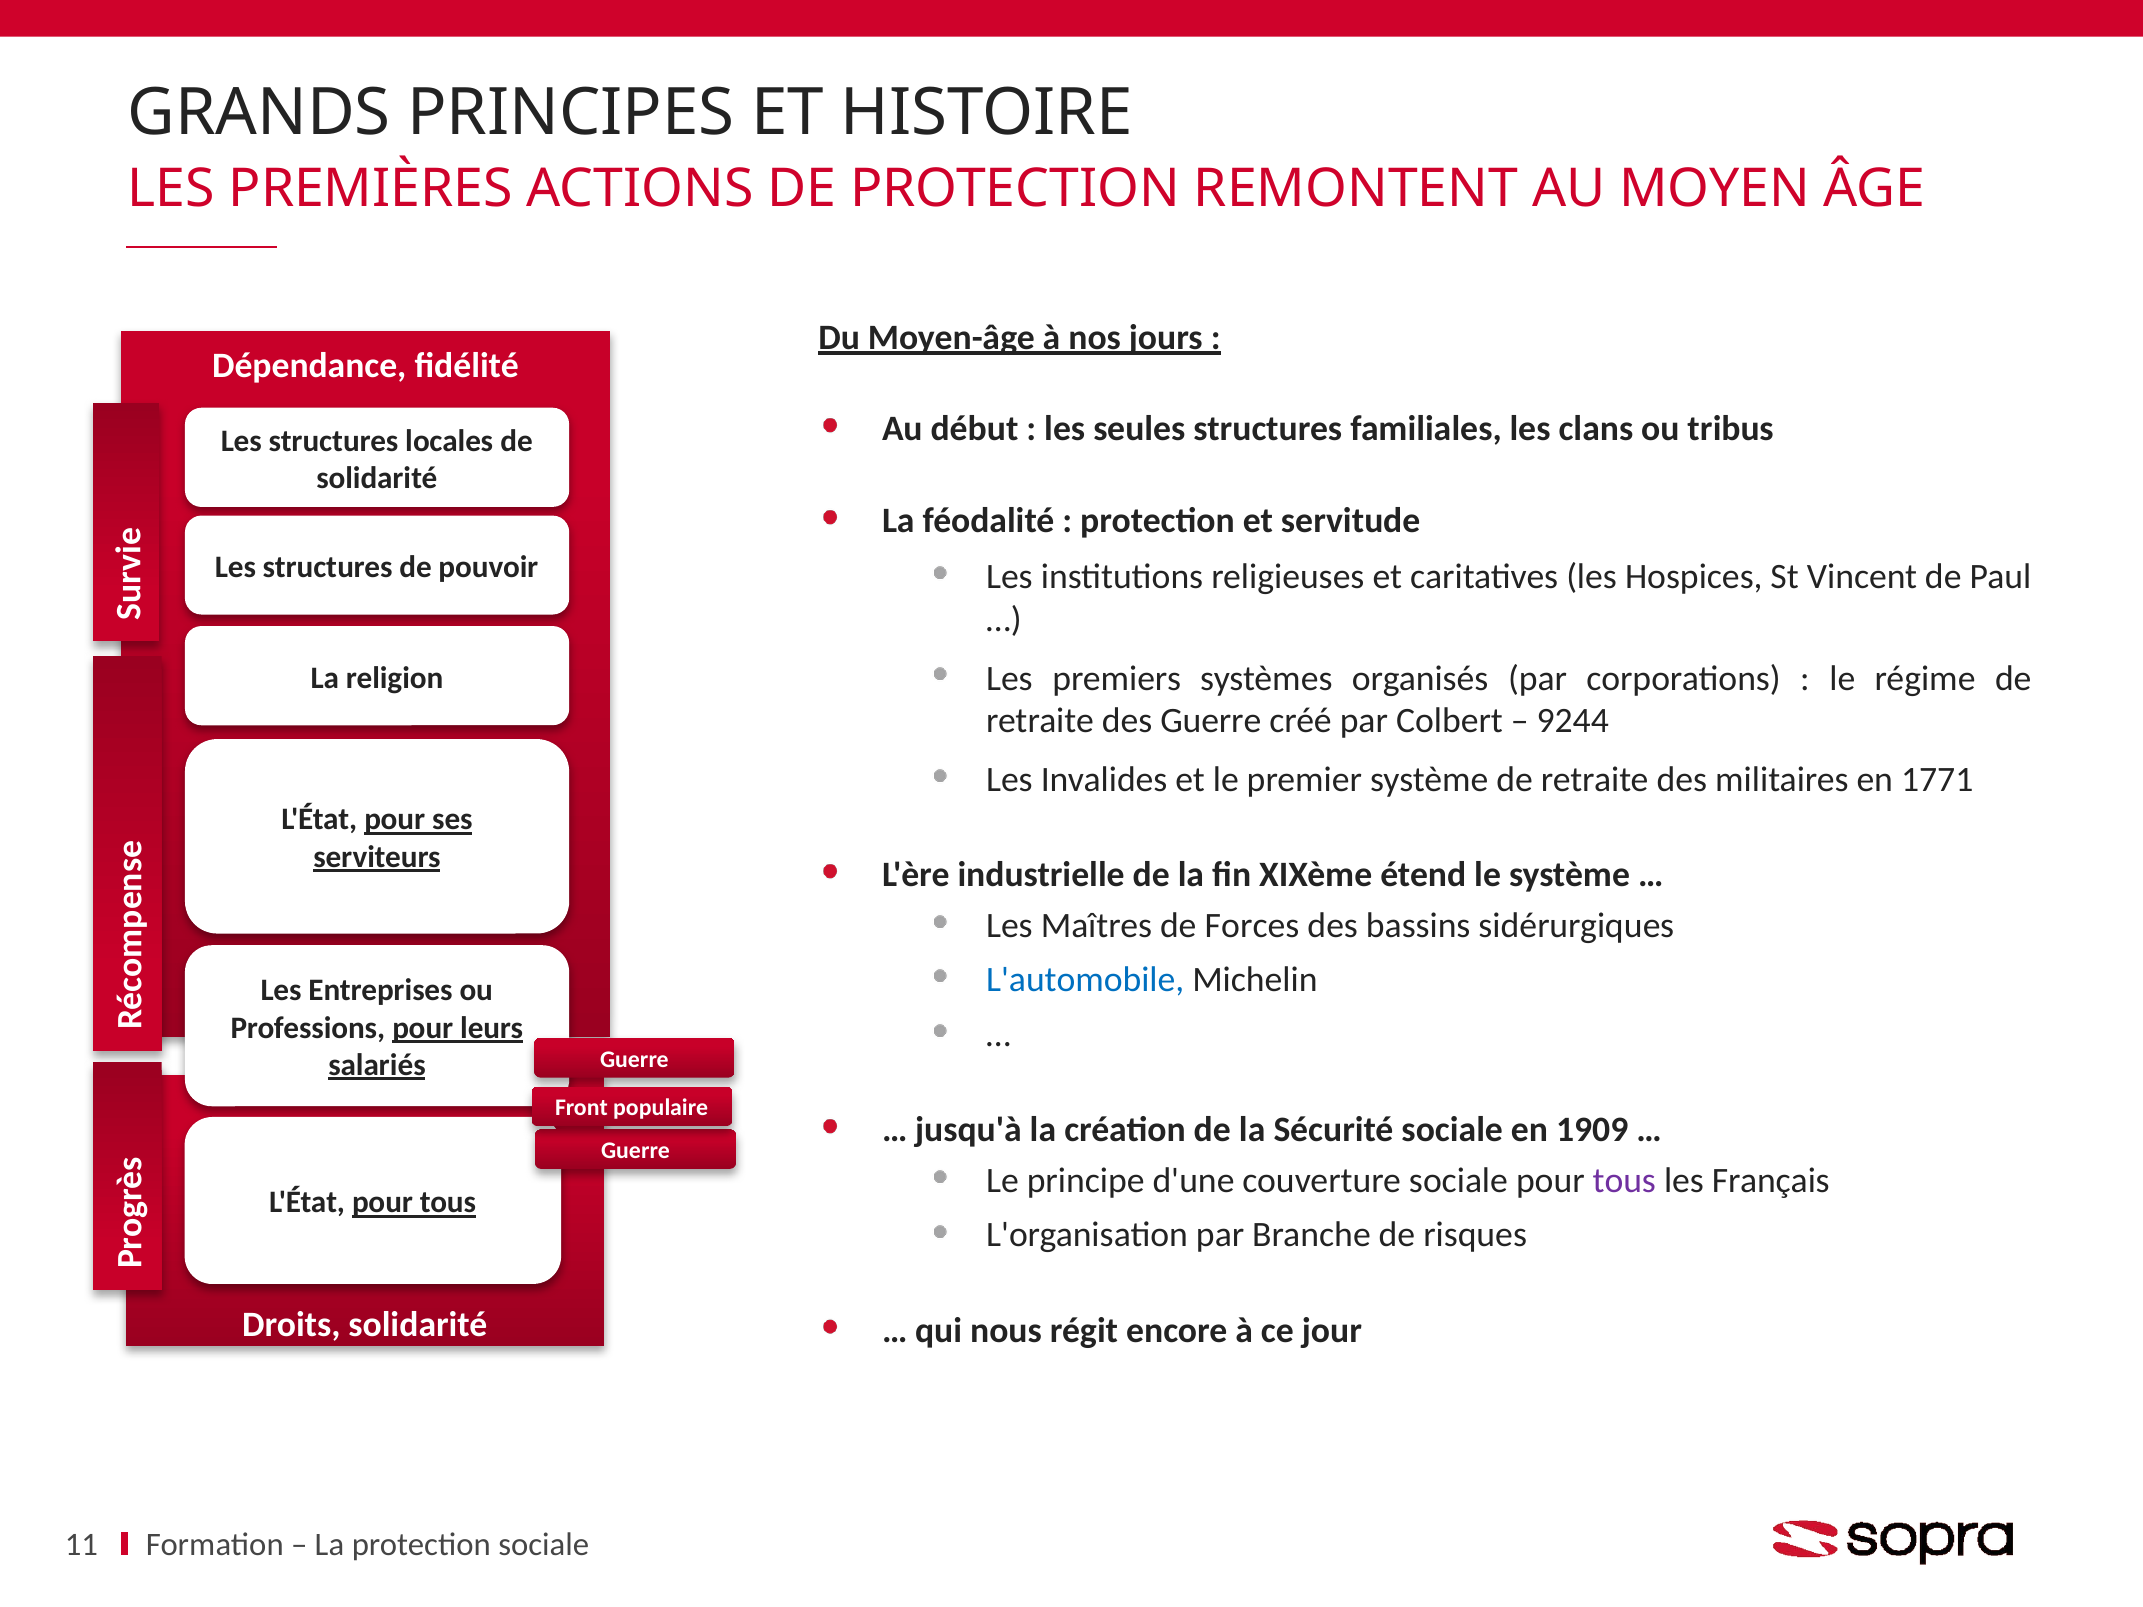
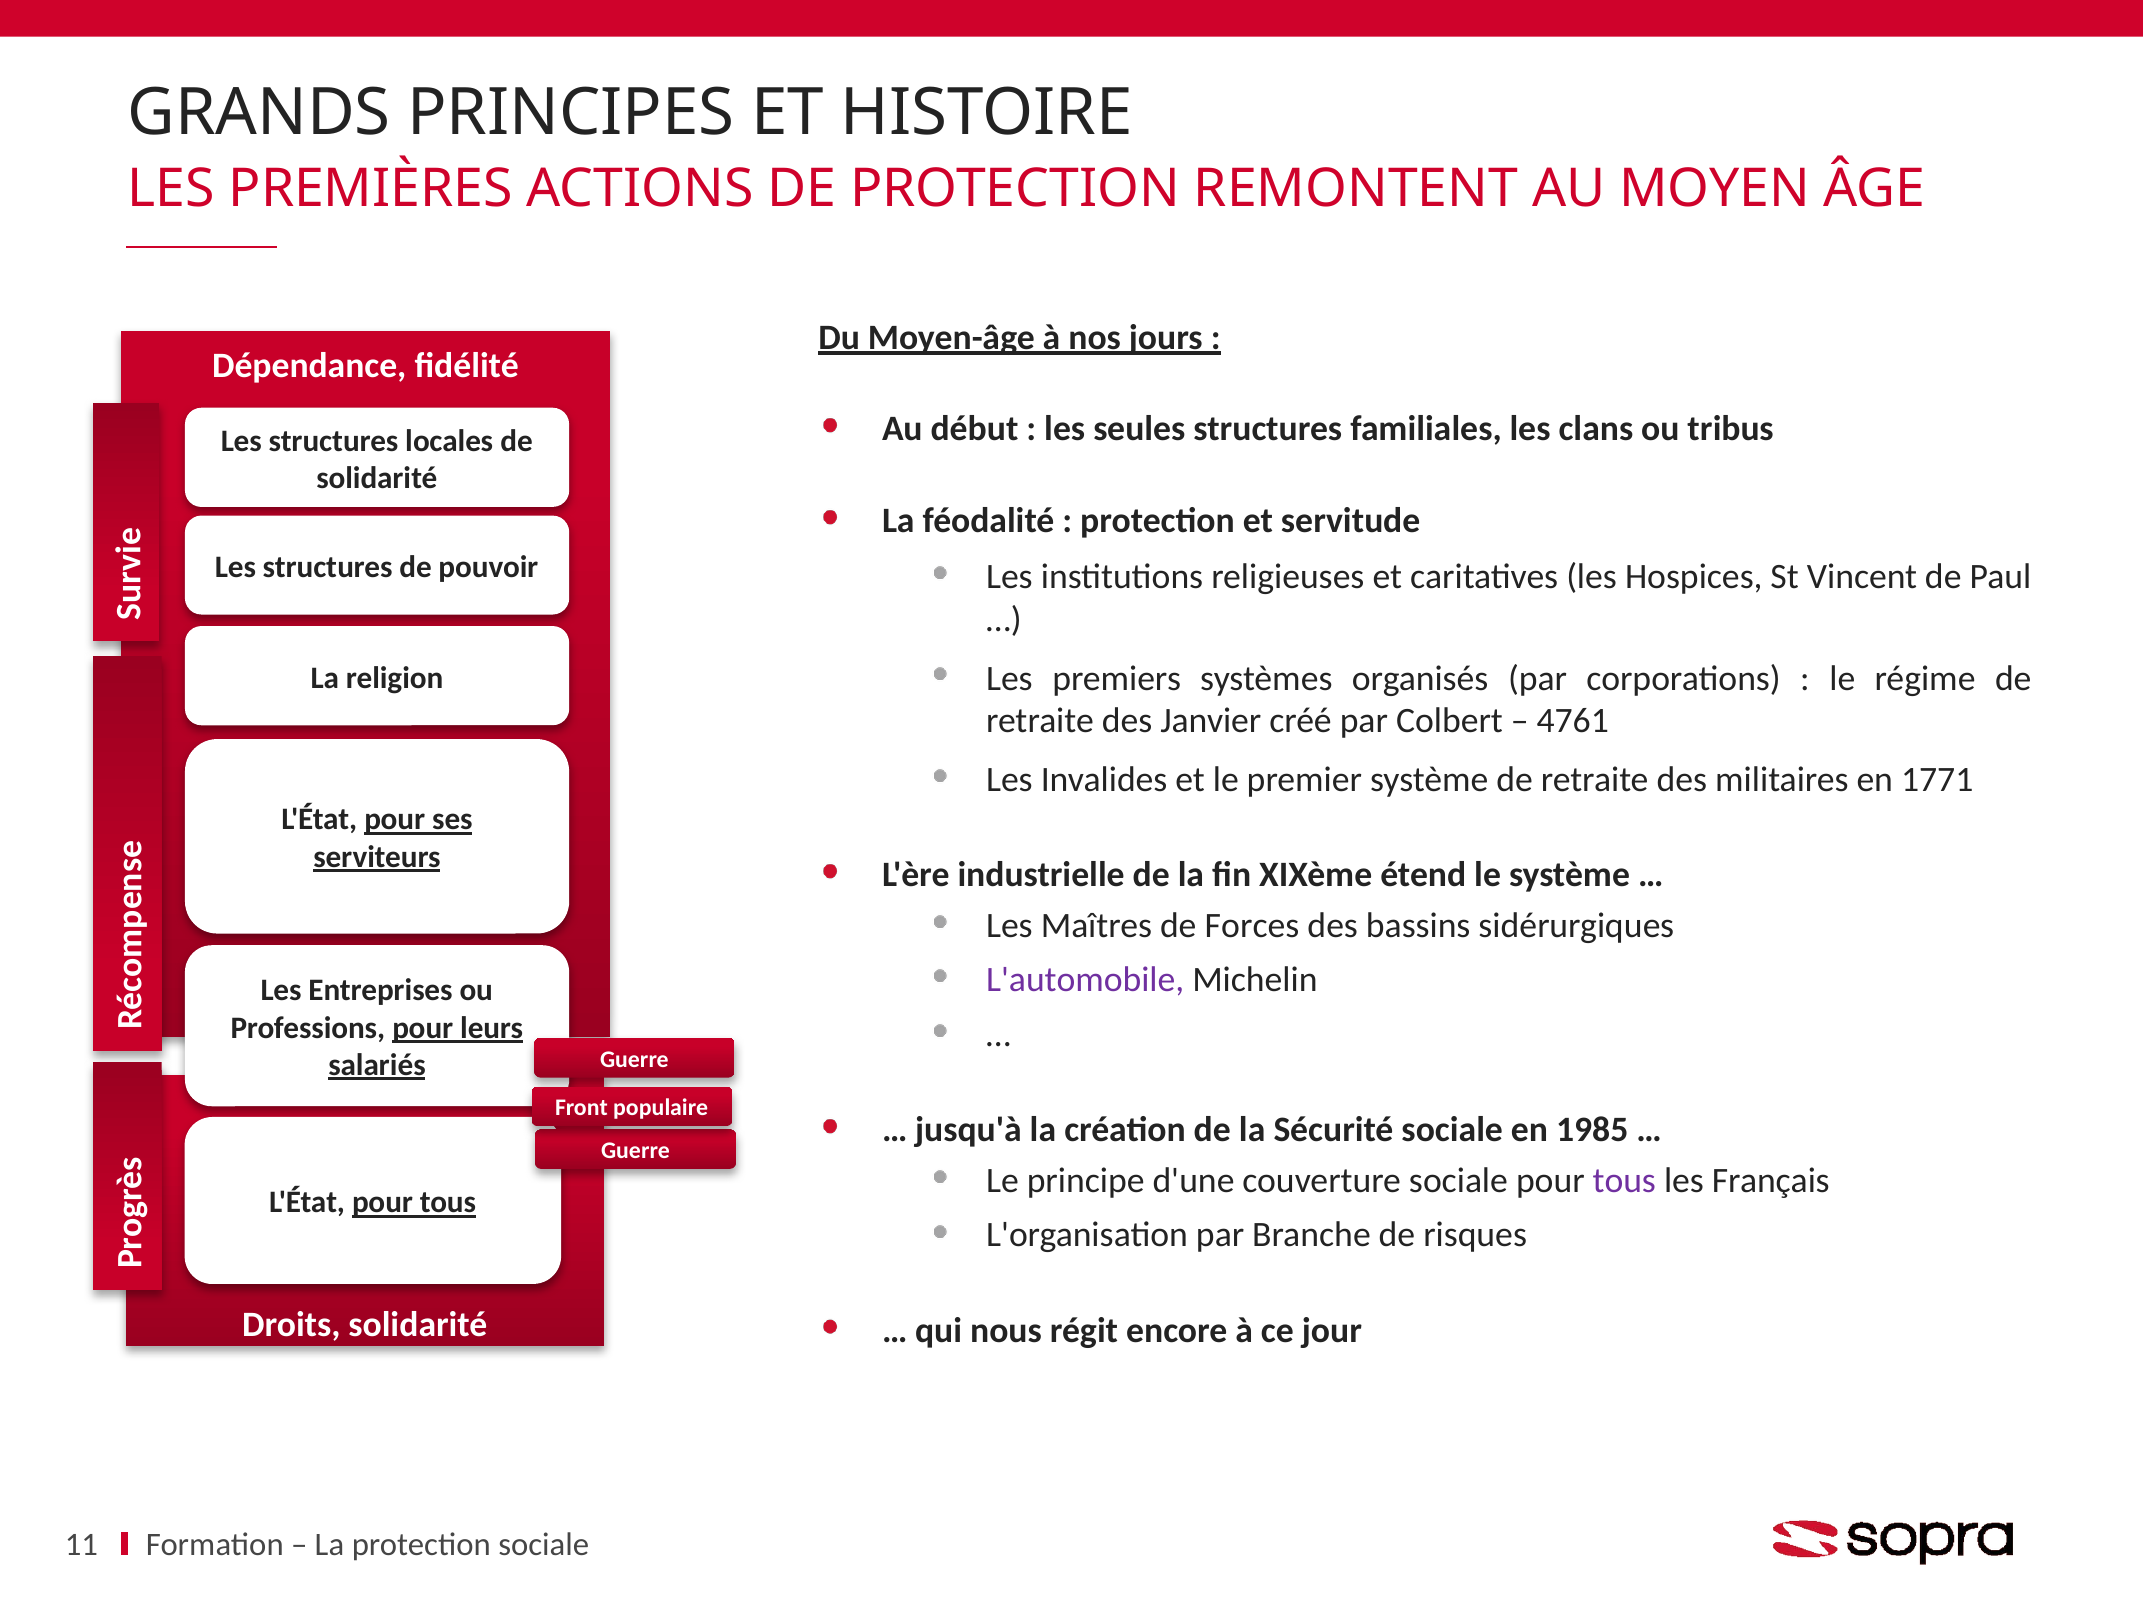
des Guerre: Guerre -> Janvier (1211, 721)
9244: 9244 -> 4761 (1573, 721)
L'automobile colour: blue -> purple (1085, 980)
1909: 1909 -> 1985 (1592, 1130)
